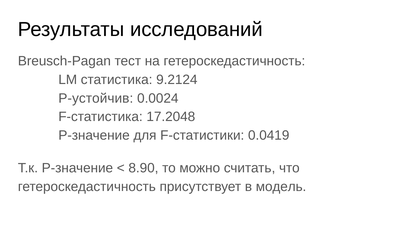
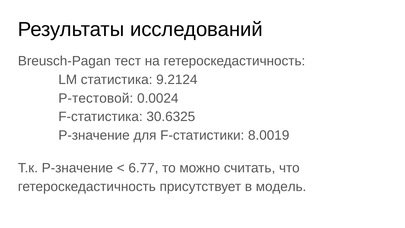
P-устойчив: P-устойчив -> P-тестовой (96, 98)
17.2048: 17.2048 -> 30.6325 (171, 117)
0.0419: 0.0419 -> 8.0019 (269, 135)
8.90: 8.90 -> 6.77 (143, 168)
